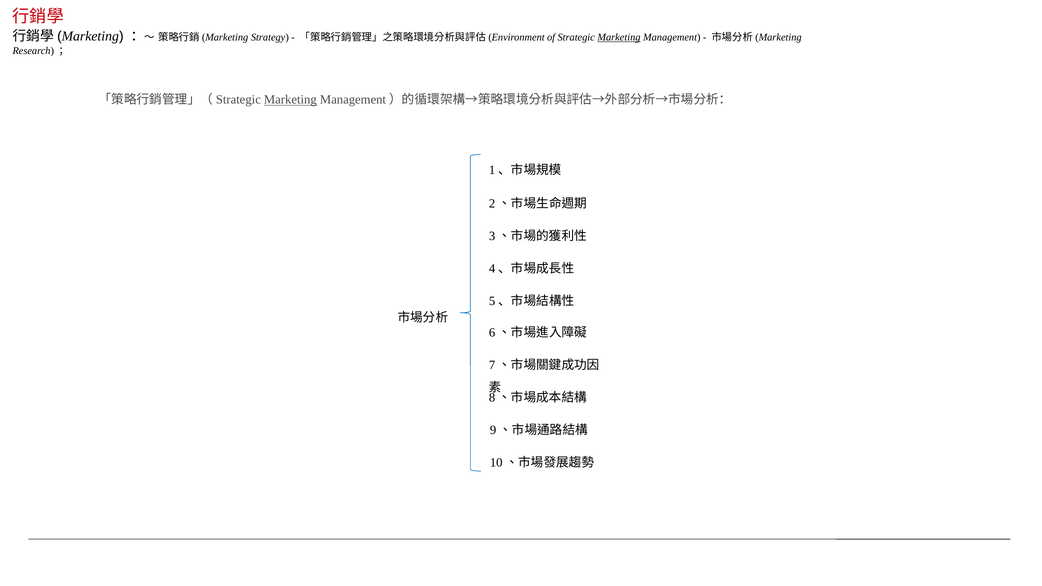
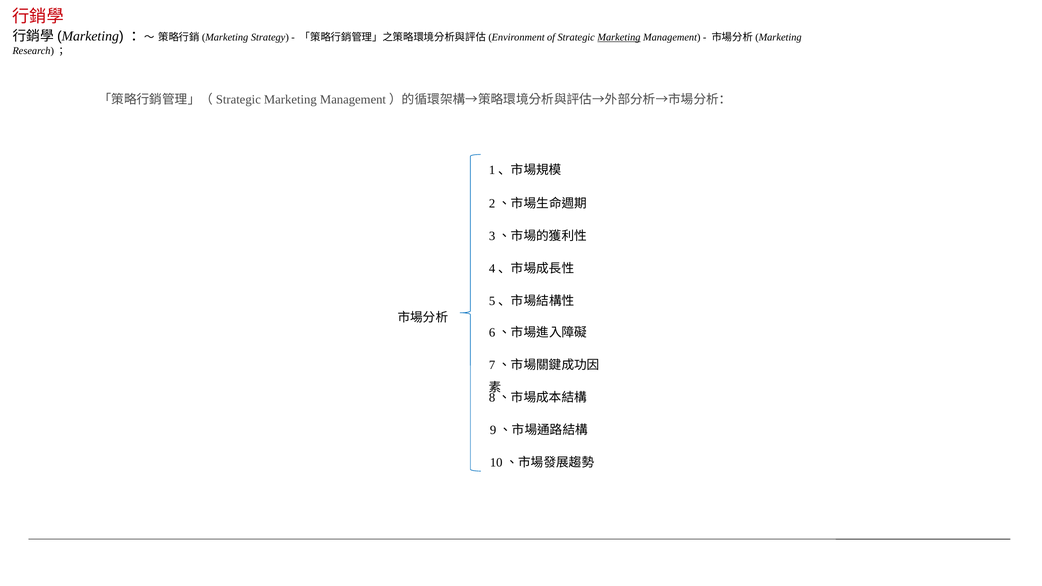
Marketing underline: present -> none (290, 100)
